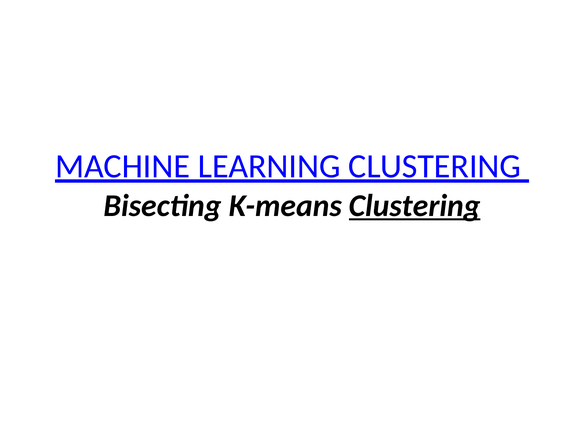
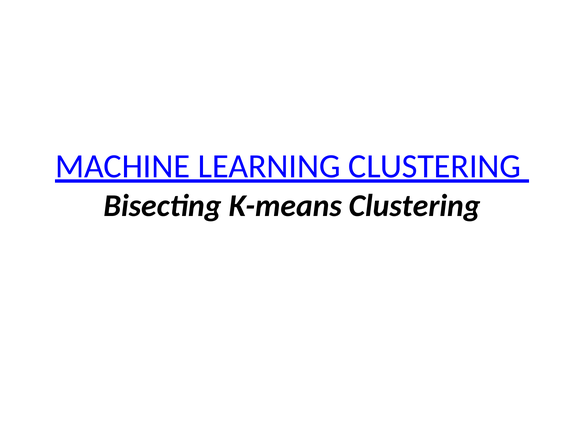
Clustering underline: present -> none (415, 206)
